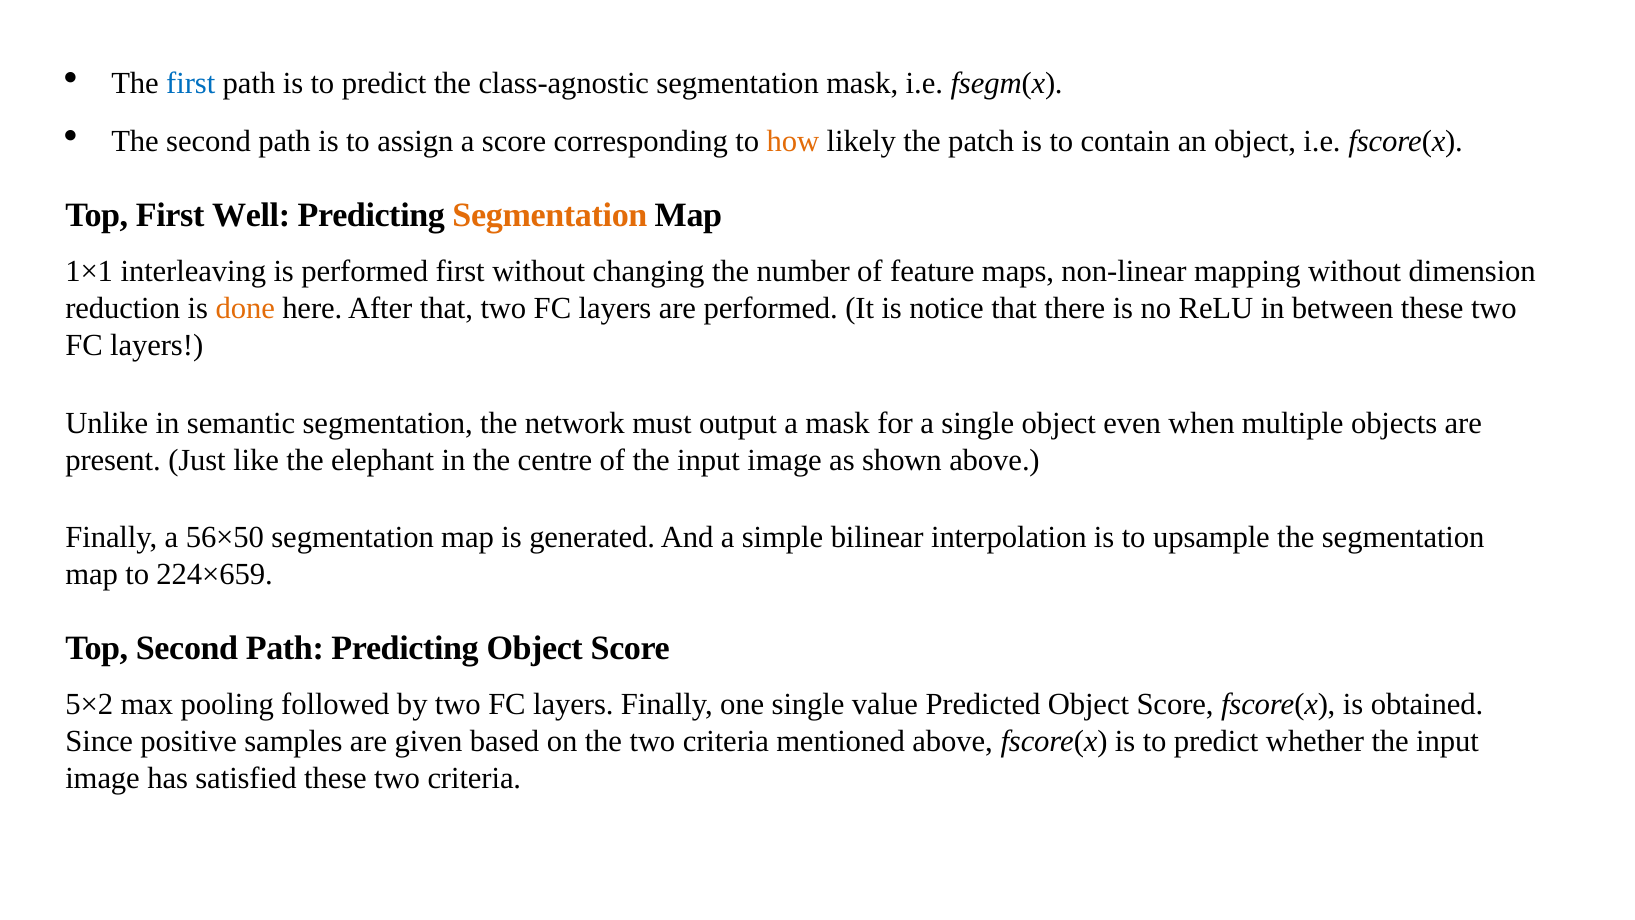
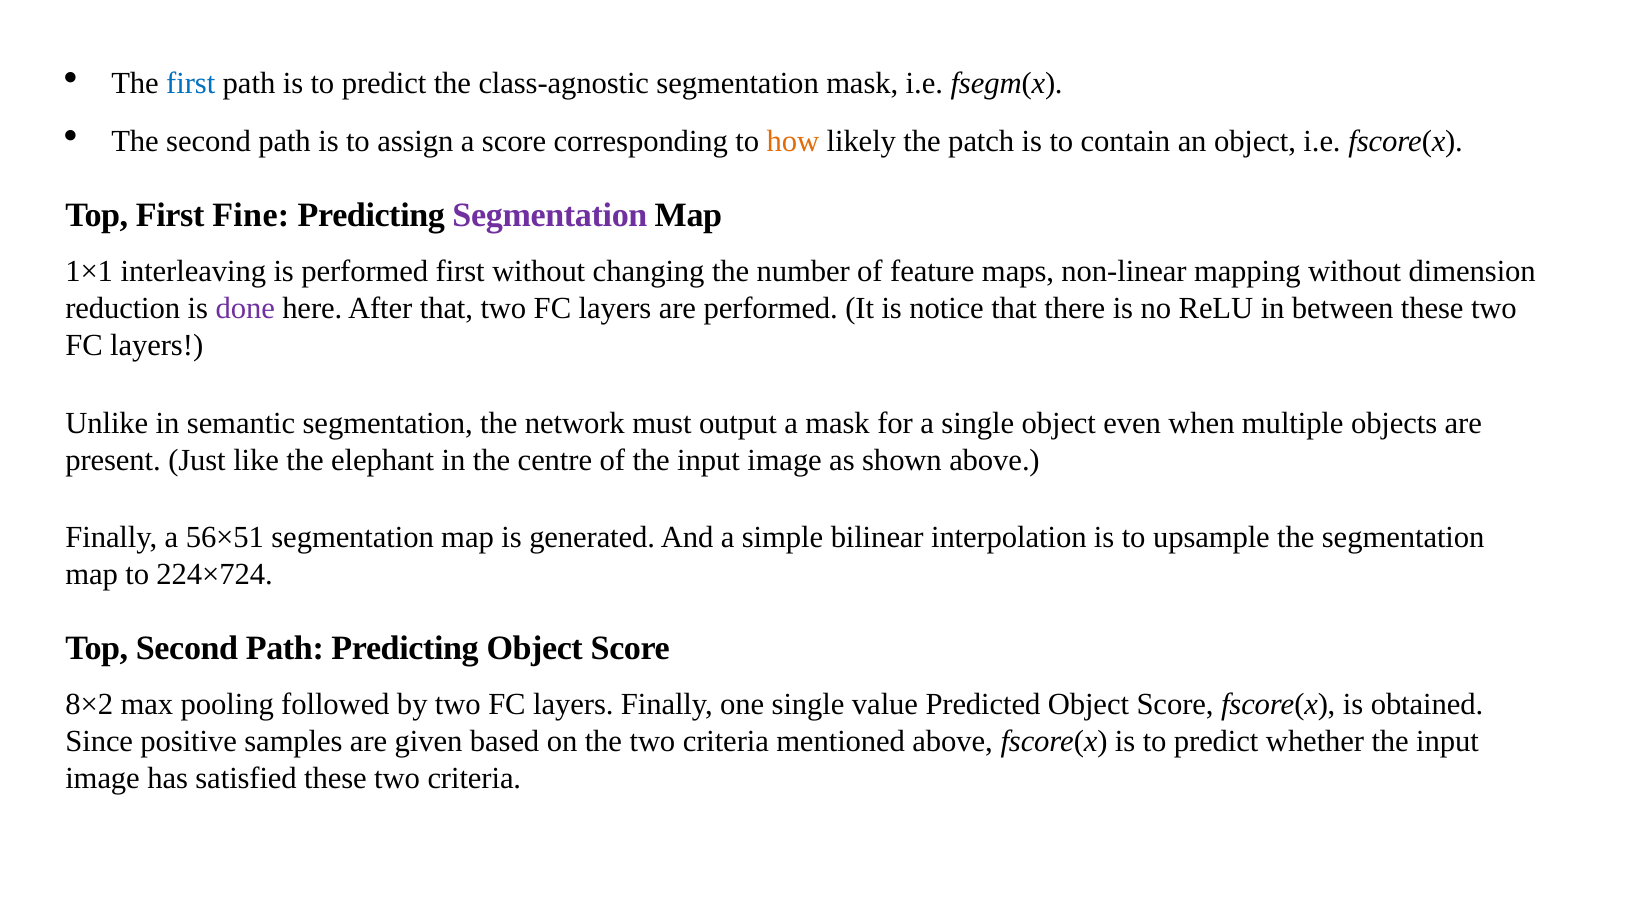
Well: Well -> Fine (251, 216)
Segmentation colour: orange -> purple (550, 216)
done colour: orange -> purple (245, 309)
56×50: 56×50 -> 56×51 (225, 537)
224×659: 224×659 -> 224×724 (215, 574)
5×2: 5×2 -> 8×2 (89, 705)
